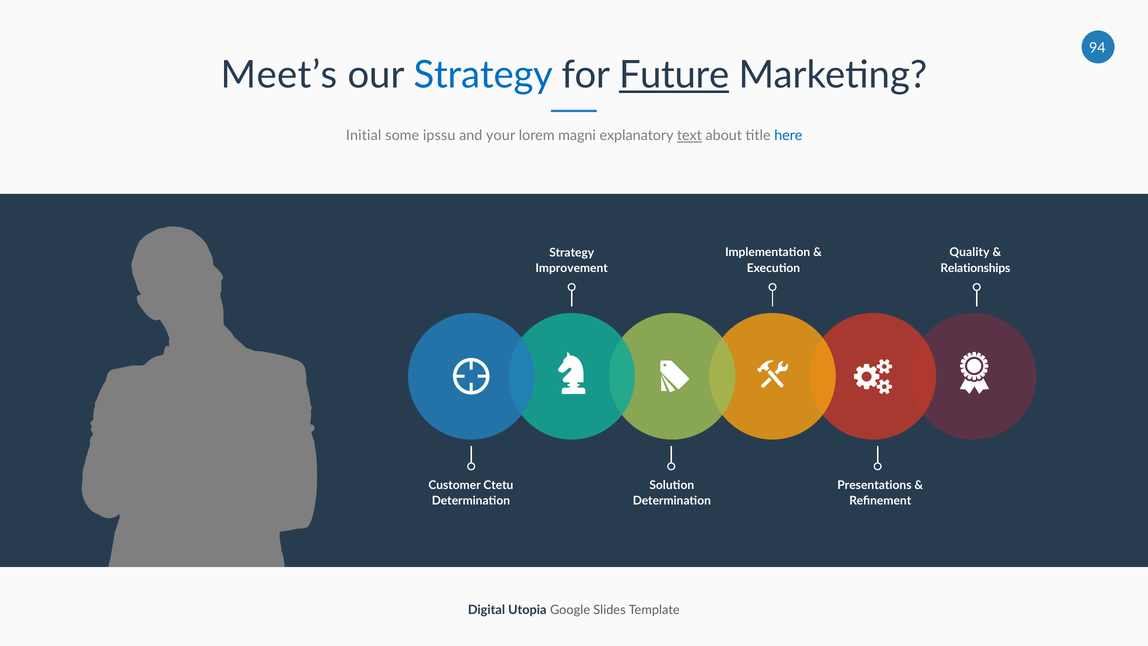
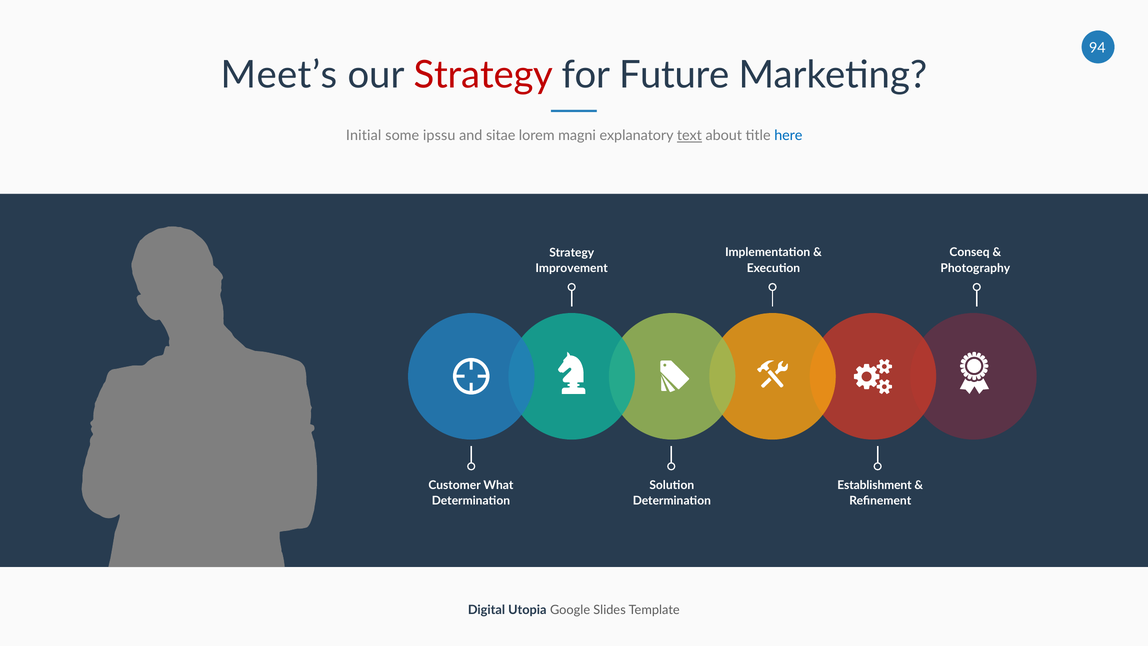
Strategy colour: blue -> red (483, 75)
Future underline: present -> none (674, 75)
your: your -> sitae (501, 136)
Quality: Quality -> Conseq (970, 252)
Relationships: Relationships -> Photography (975, 268)
Ctetu: Ctetu -> What (498, 485)
Presentations: Presentations -> Establishment (874, 485)
